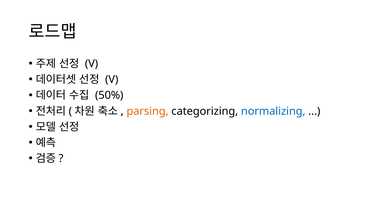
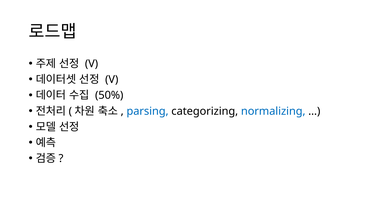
parsing colour: orange -> blue (148, 111)
